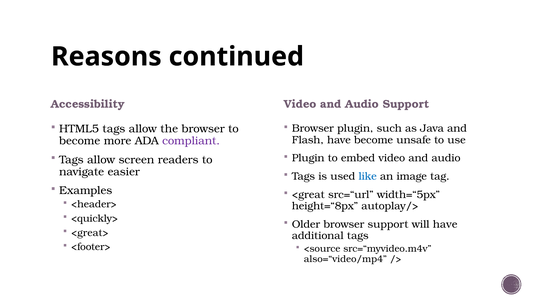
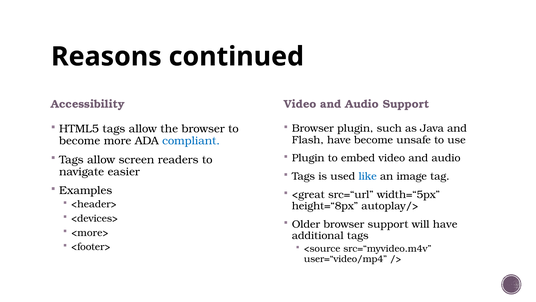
compliant colour: purple -> blue (191, 141)
<quickly>: <quickly> -> <devices> (95, 218)
<great>: <great> -> <more> (90, 232)
also=“video/mp4: also=“video/mp4 -> user=“video/mp4 (345, 259)
